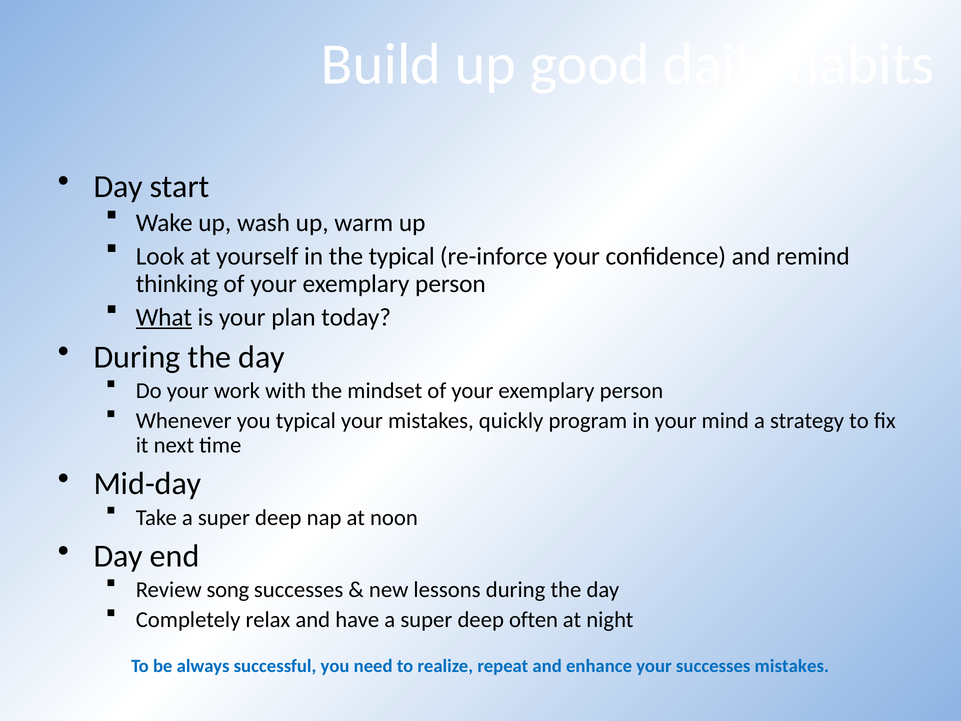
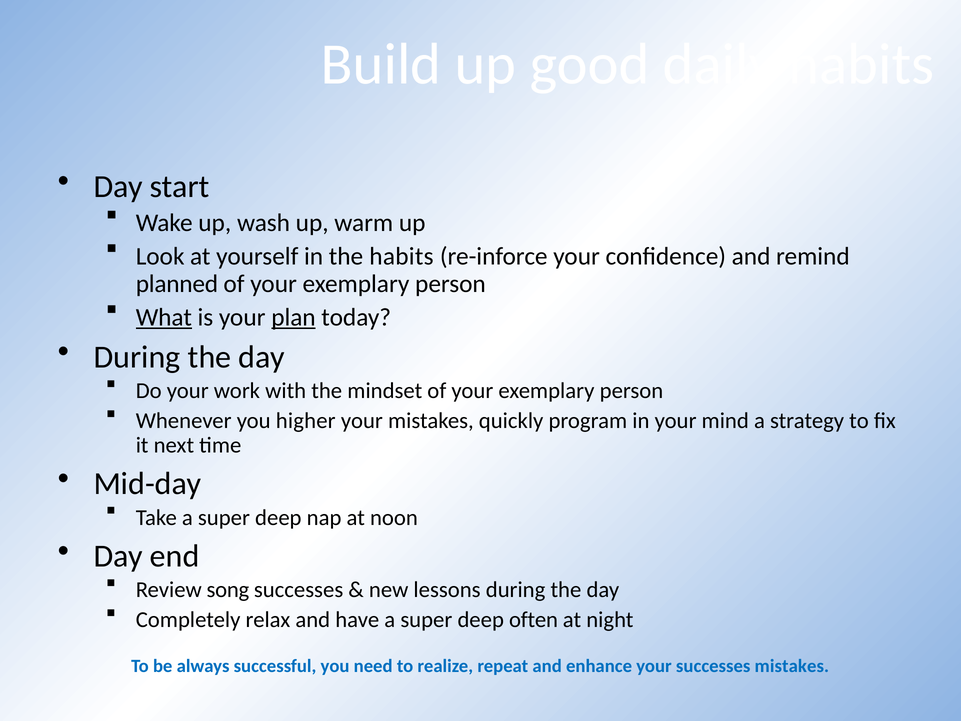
the typical: typical -> habits (401, 256)
thinking: thinking -> planned (177, 284)
plan underline: none -> present (293, 317)
you typical: typical -> higher (306, 421)
